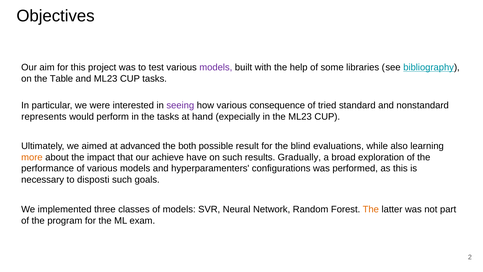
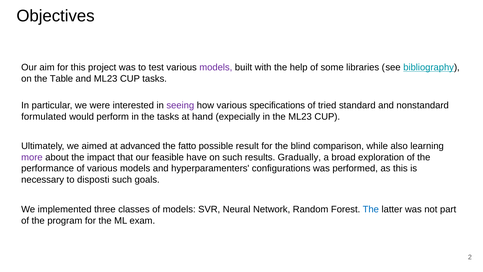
consequence: consequence -> specifications (277, 105)
represents: represents -> formulated (44, 117)
both: both -> fatto (187, 146)
evaluations: evaluations -> comparison (339, 146)
more colour: orange -> purple (32, 157)
achieve: achieve -> feasible (168, 157)
The colour: orange -> blue (371, 209)
